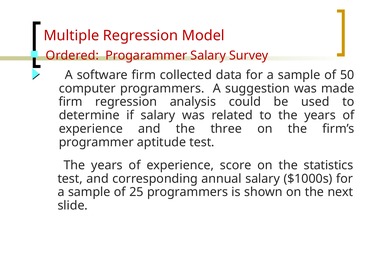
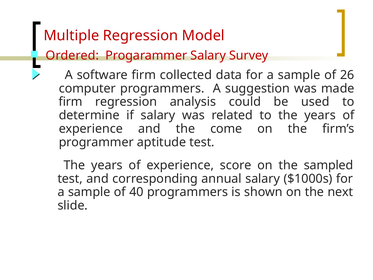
50: 50 -> 26 (347, 75)
three: three -> come (226, 129)
statistics: statistics -> sampled (328, 165)
25: 25 -> 40 (136, 192)
